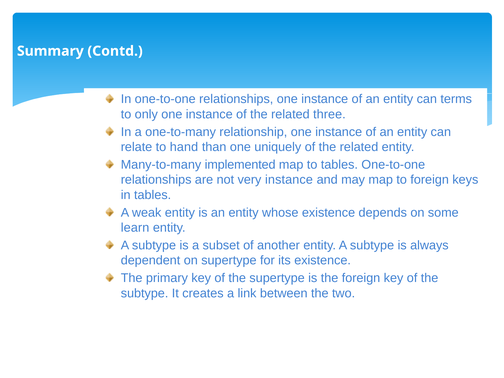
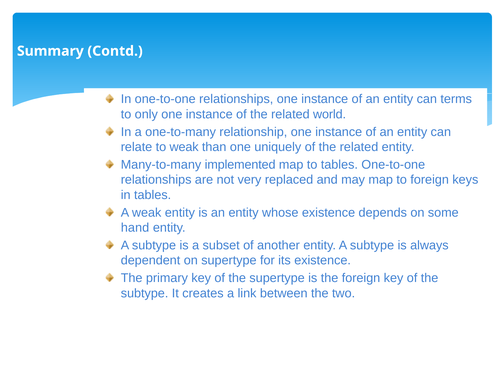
three: three -> world (330, 114)
to hand: hand -> weak (184, 147)
very instance: instance -> replaced (289, 180)
learn: learn -> hand (135, 228)
